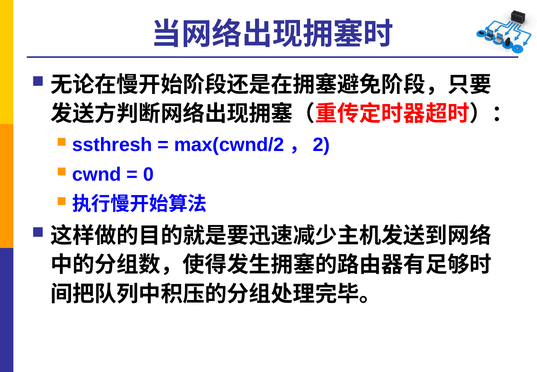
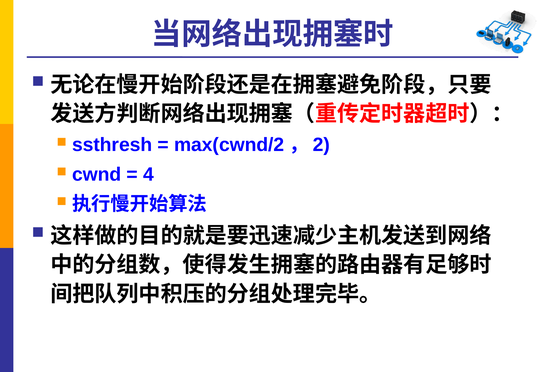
0: 0 -> 4 (148, 174)
